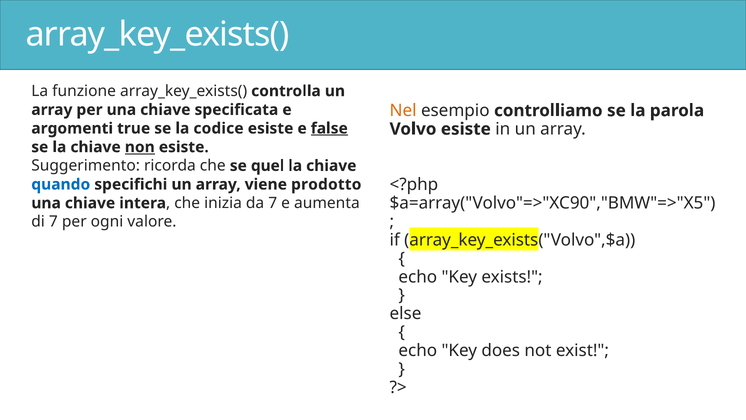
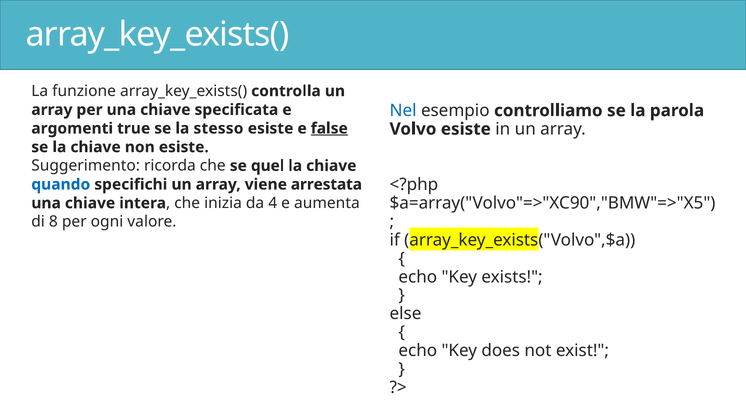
Nel colour: orange -> blue (403, 110)
codice: codice -> stesso (218, 128)
non underline: present -> none (140, 147)
prodotto: prodotto -> arrestata (326, 184)
da 7: 7 -> 4 (273, 203)
di 7: 7 -> 8 (53, 222)
